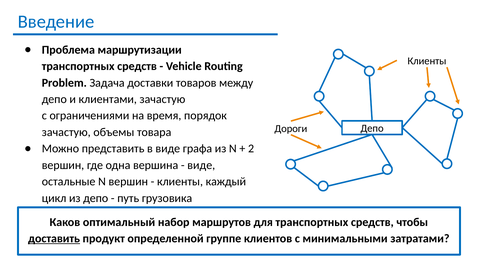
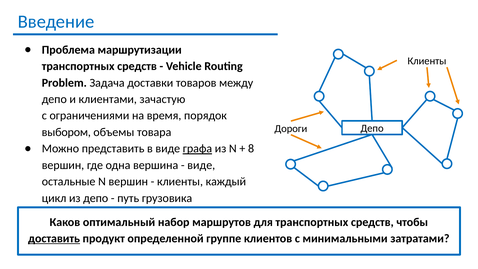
зачастую: зачастую -> выбором (66, 132)
графа underline: none -> present (197, 149)
2: 2 -> 8 (251, 149)
